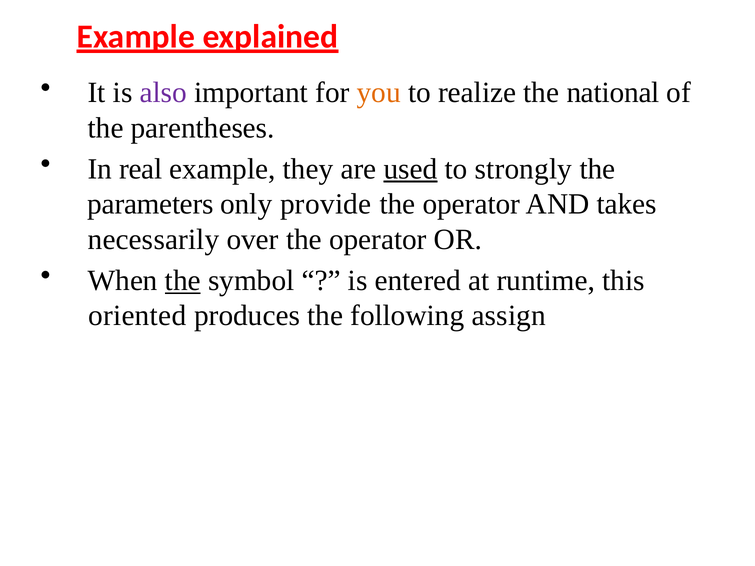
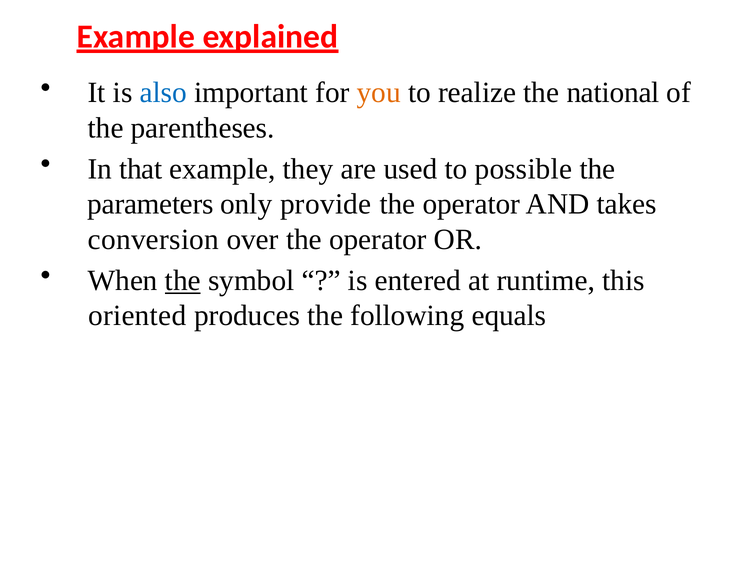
also colour: purple -> blue (163, 93)
real: real -> that (141, 169)
used underline: present -> none (411, 169)
strongly: strongly -> possible (523, 169)
necessarily: necessarily -> conversion (153, 240)
assign: assign -> equals (509, 316)
